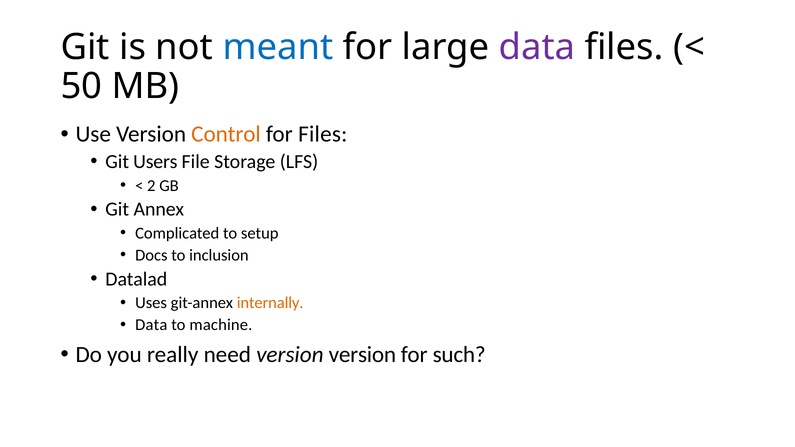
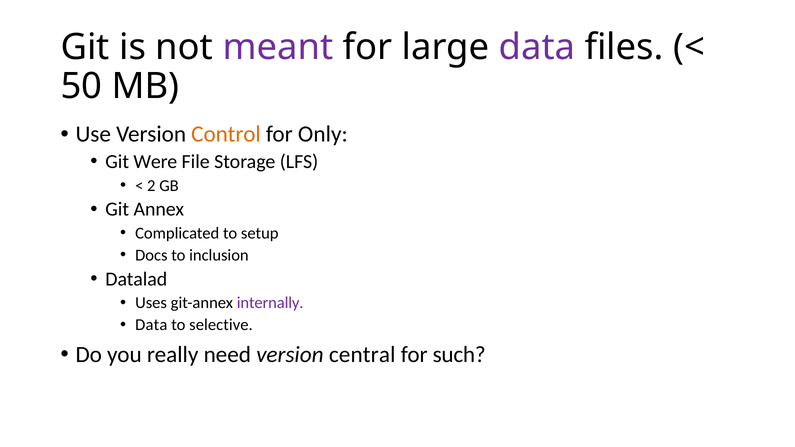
meant colour: blue -> purple (278, 47)
for Files: Files -> Only (323, 134)
Users: Users -> Were (155, 162)
internally colour: orange -> purple (270, 303)
machine: machine -> selective (221, 325)
version version: version -> central (362, 355)
